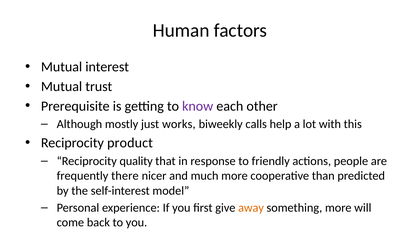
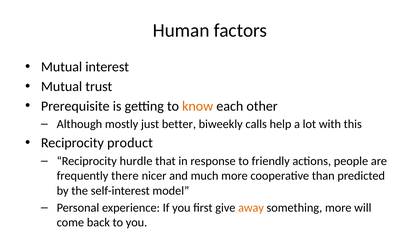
know colour: purple -> orange (198, 106)
works: works -> better (179, 124)
quality: quality -> hurdle (136, 161)
